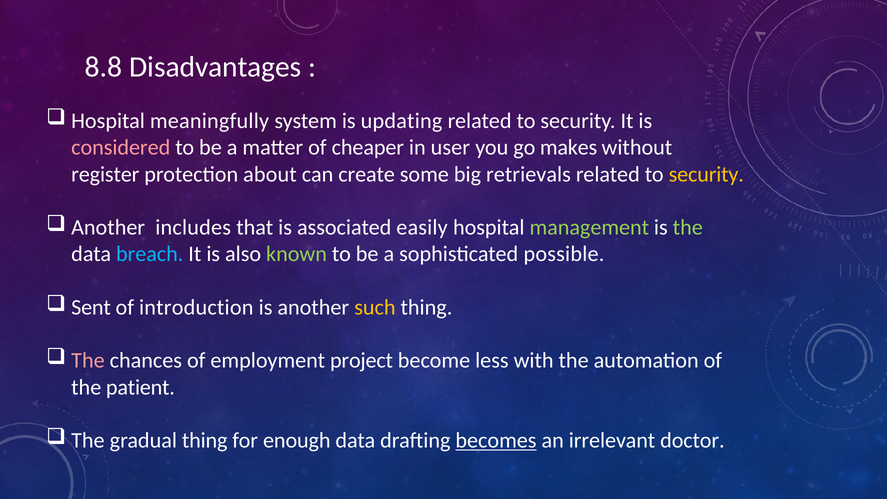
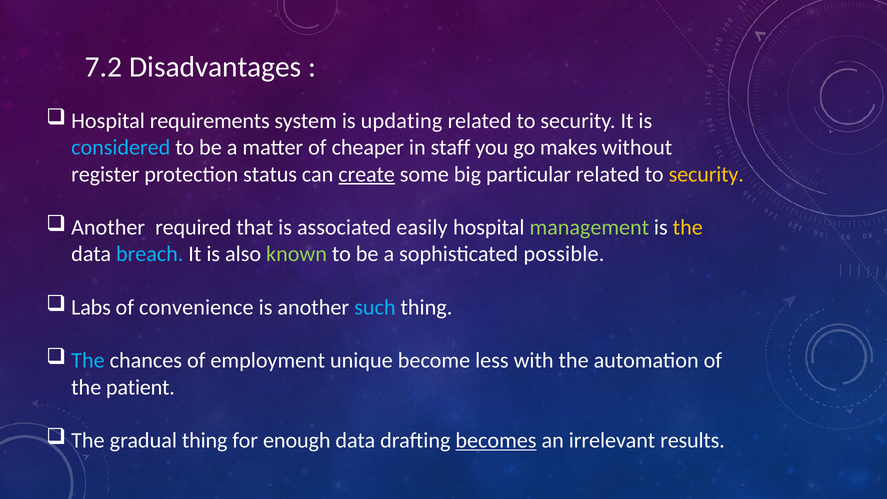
8.8: 8.8 -> 7.2 (104, 67)
meaningfully: meaningfully -> requirements (210, 121)
considered colour: pink -> light blue (121, 148)
user: user -> staff (451, 148)
about: about -> status (270, 174)
create underline: none -> present (367, 174)
retrievals: retrievals -> particular (529, 174)
includes: includes -> required (193, 227)
the colour: light green -> yellow (688, 227)
Sent: Sent -> Labs (91, 307)
introduction: introduction -> convenience (196, 307)
such colour: yellow -> light blue (375, 307)
The colour: pink -> light blue (88, 361)
project: project -> unique (361, 361)
doctor: doctor -> results (692, 440)
